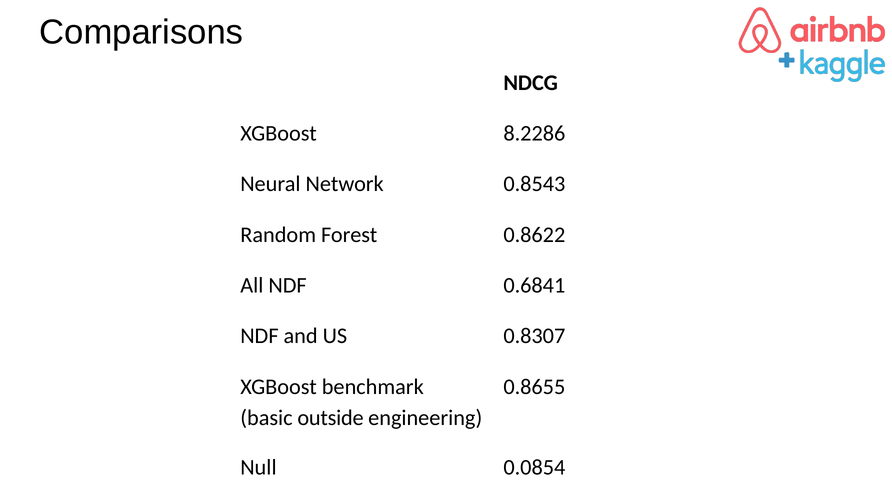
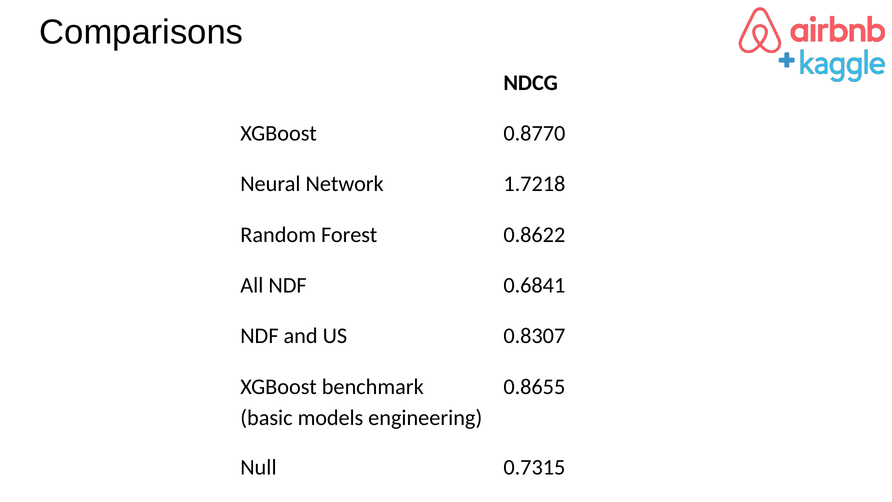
8.2286: 8.2286 -> 0.8770 (534, 133)
0.8543: 0.8543 -> 1.7218 (534, 184)
outside: outside -> models (330, 418)
0.0854: 0.0854 -> 0.7315 (534, 467)
